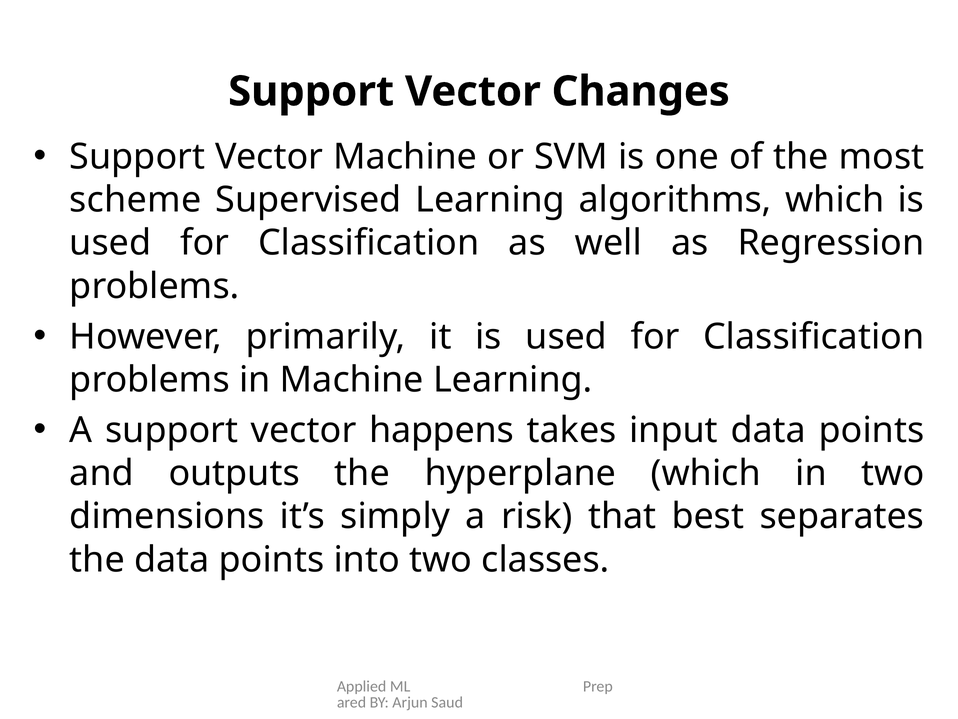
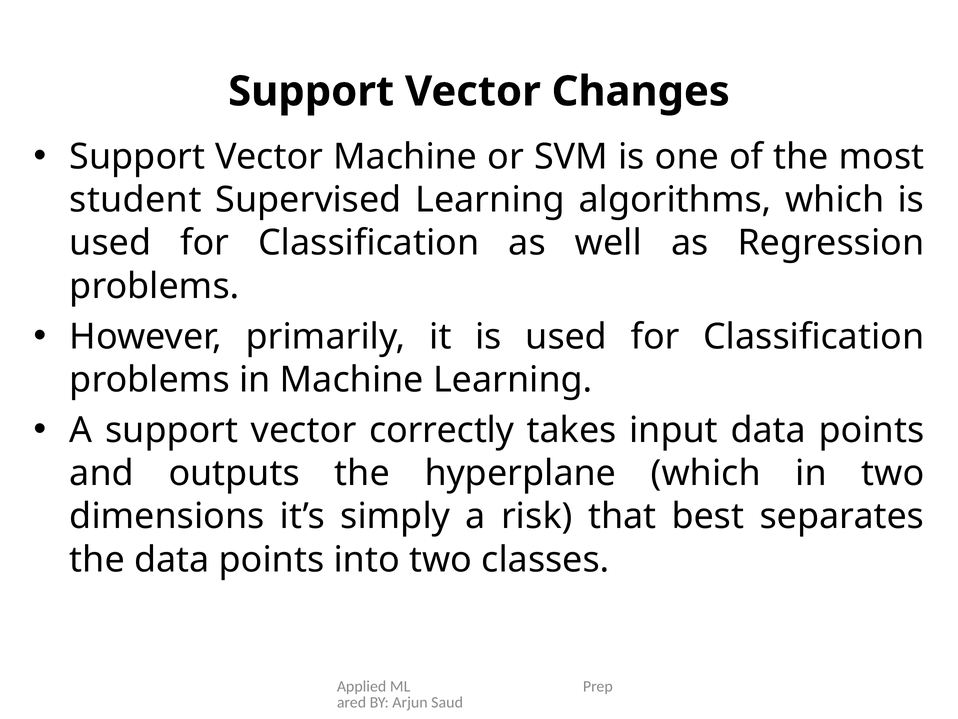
scheme: scheme -> student (135, 200)
happens: happens -> correctly (442, 430)
